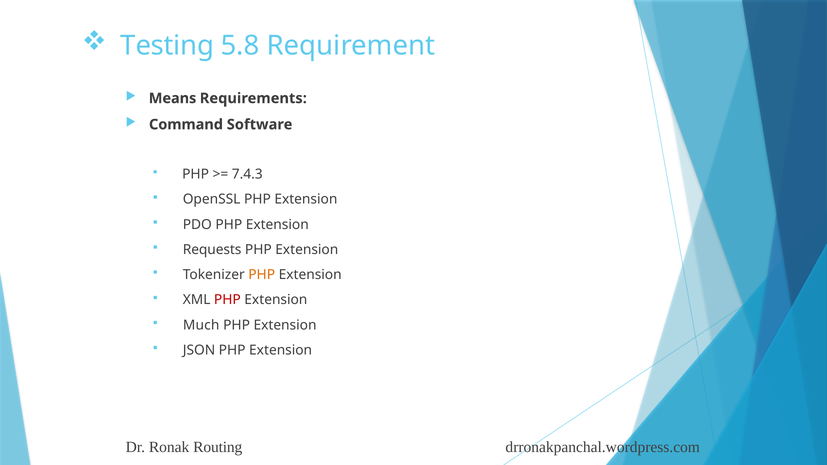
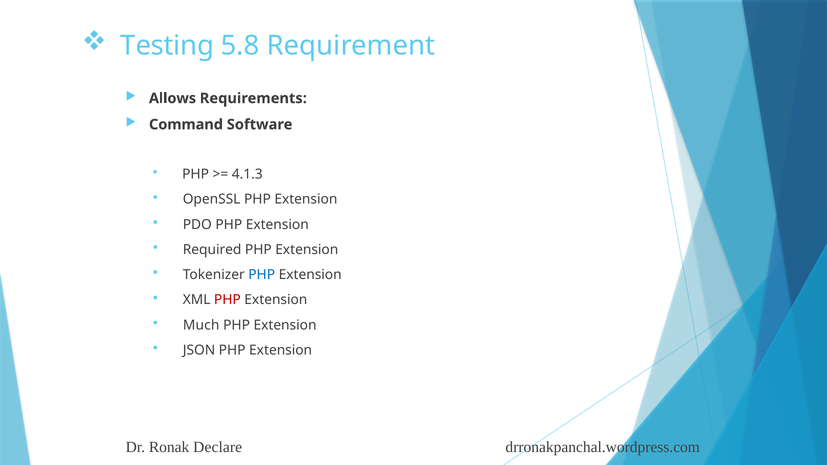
Means: Means -> Allows (173, 98)
7.4.3: 7.4.3 -> 4.1.3 (247, 174)
Requests: Requests -> Required (212, 250)
PHP colour: orange -> blue (262, 275)
Routing: Routing -> Declare (218, 447)
